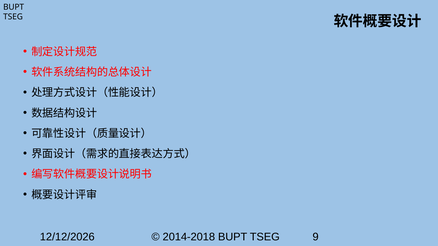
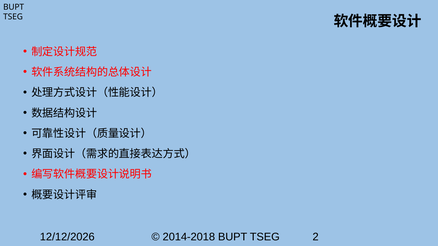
9: 9 -> 2 (316, 237)
